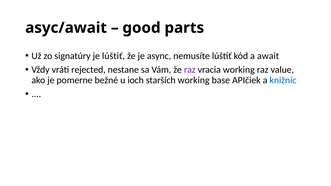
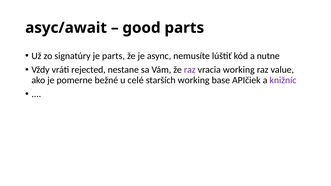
je lúštiť: lúštiť -> parts (113, 56)
await: await -> nutne (268, 56)
ioch: ioch -> celé (136, 80)
knižníc colour: blue -> purple (283, 80)
